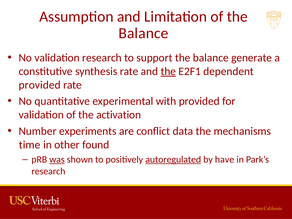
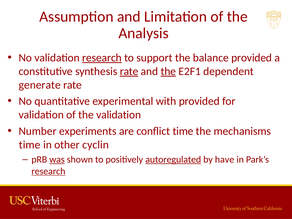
Balance: Balance -> Analysis (144, 33)
research underline: none -> present (102, 58)
balance generate: generate -> provided (252, 58)
rate underline: none -> present (129, 71)
provided: provided -> generate (40, 85)
the activation: activation -> validation (119, 115)
conflict data: data -> time (183, 131)
found: found -> cyclin (96, 145)
research underline: none -> present (48, 171)
